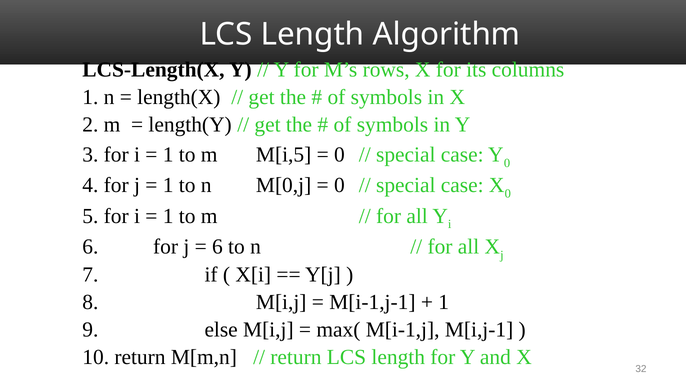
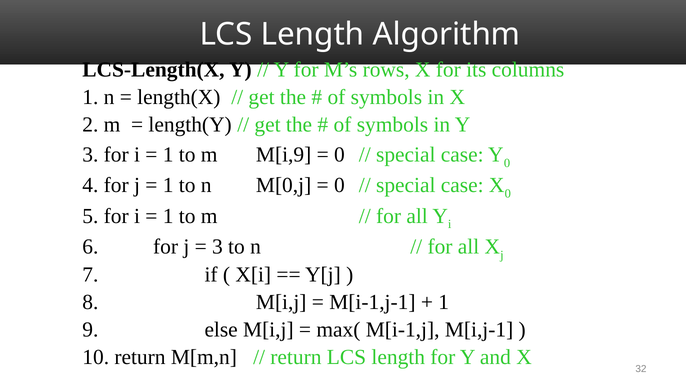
M[i,5: M[i,5 -> M[i,9 (284, 155)
6: 6 -> 3 (217, 247)
